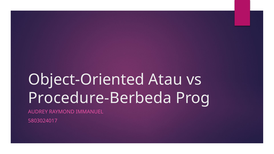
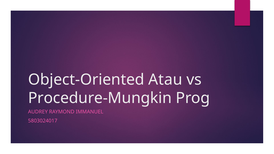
Procedure-Berbeda: Procedure-Berbeda -> Procedure-Mungkin (100, 98)
